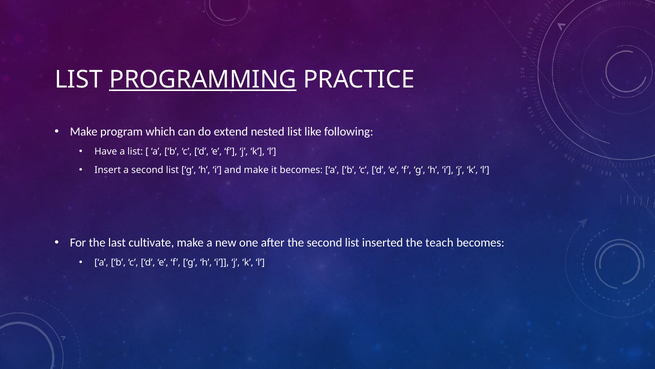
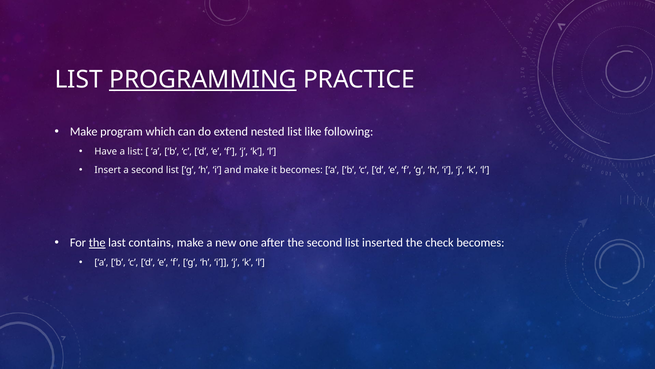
the underline: none -> present (97, 242)
cultivate: cultivate -> contains (151, 242)
teach: teach -> check (439, 242)
